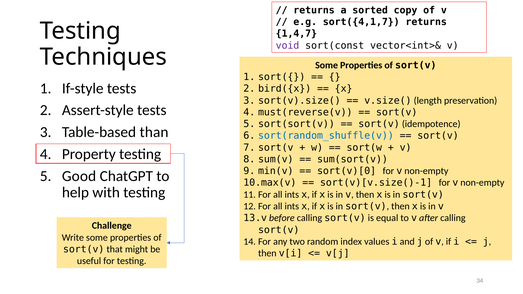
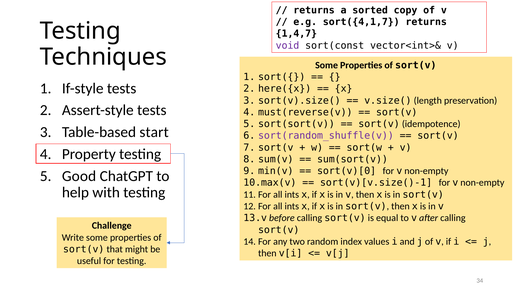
bird({x: bird({x -> here({x (285, 89)
than: than -> start (154, 132)
sort(random_shuffle(v colour: blue -> purple (326, 136)
